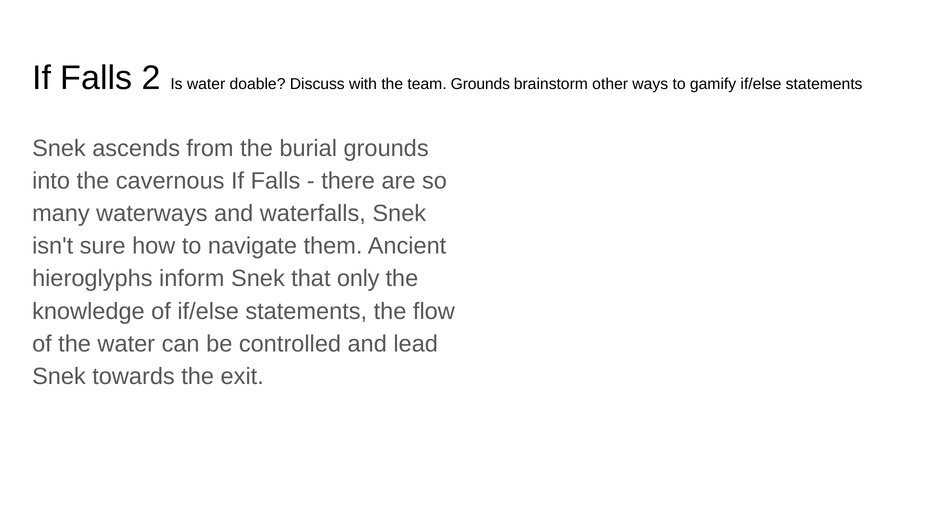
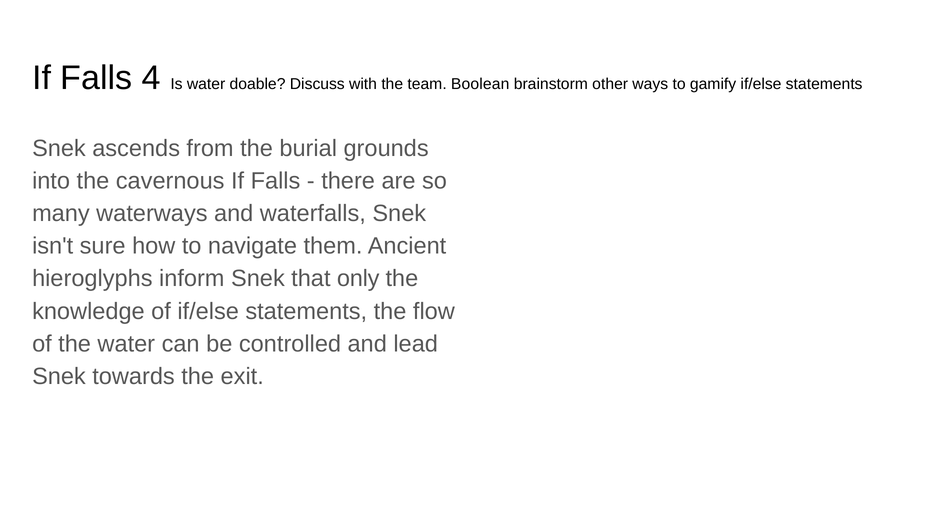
2: 2 -> 4 (151, 78)
team Grounds: Grounds -> Boolean (480, 84)
